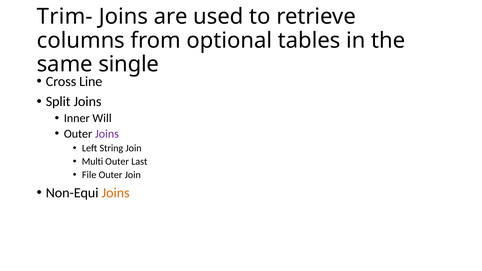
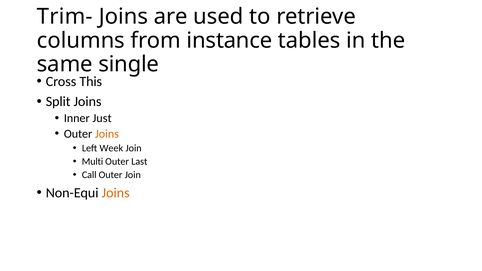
optional: optional -> instance (229, 40)
Line: Line -> This (91, 81)
Will: Will -> Just (102, 118)
Joins colour: purple -> orange (107, 134)
String: String -> Week (111, 148)
File: File -> Call (89, 175)
